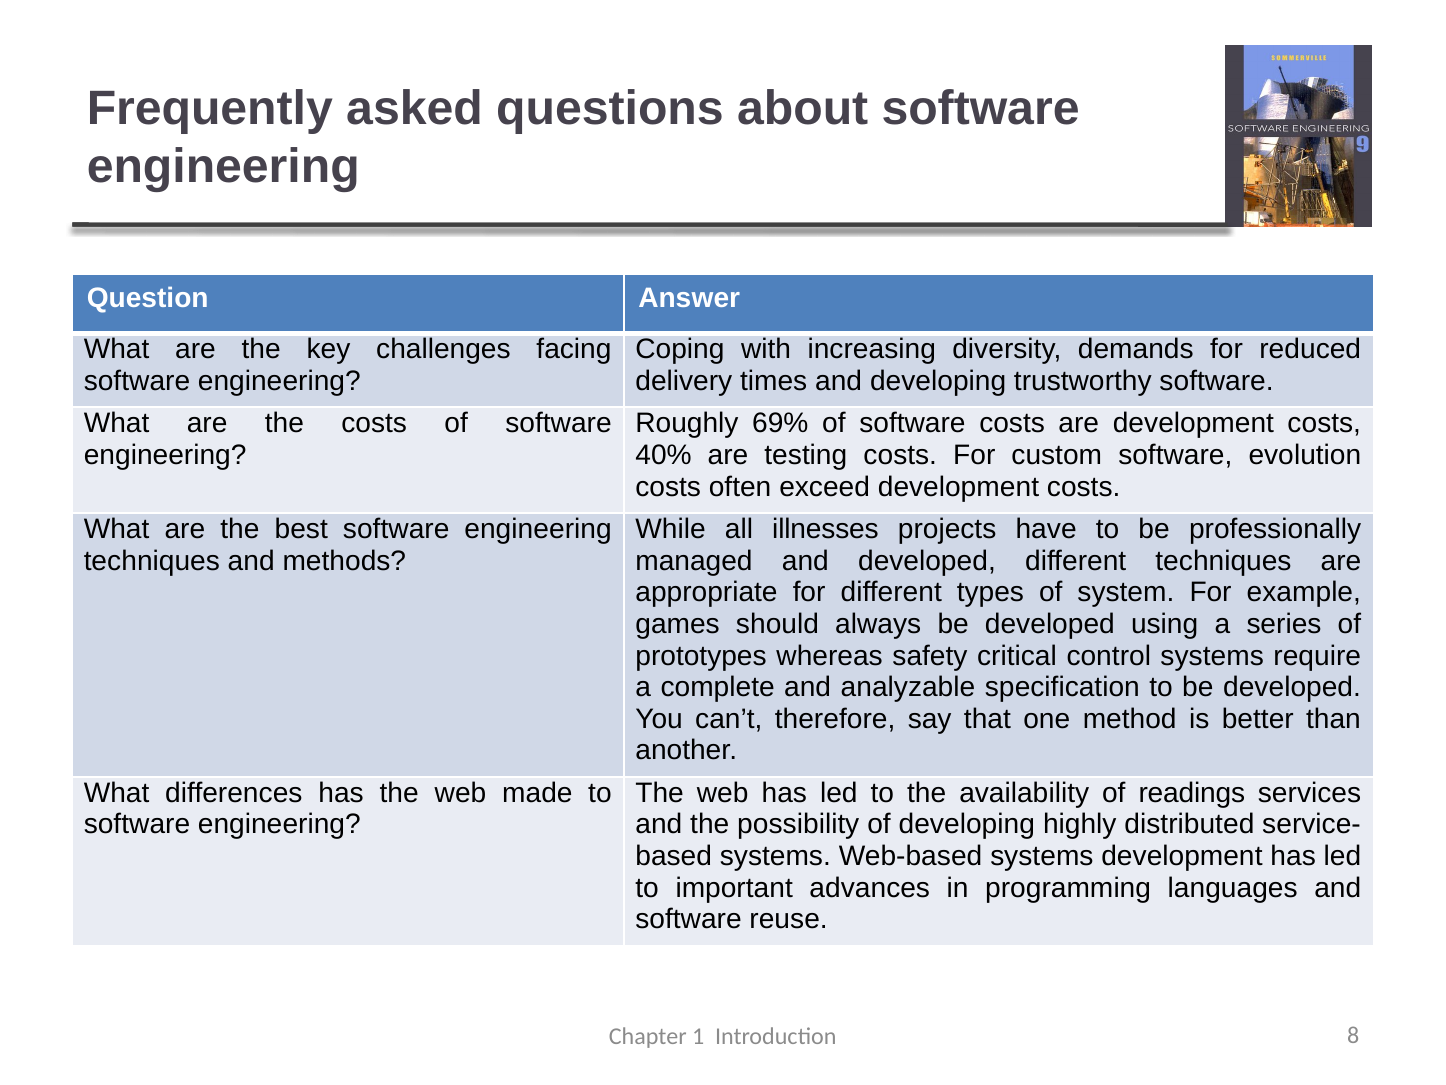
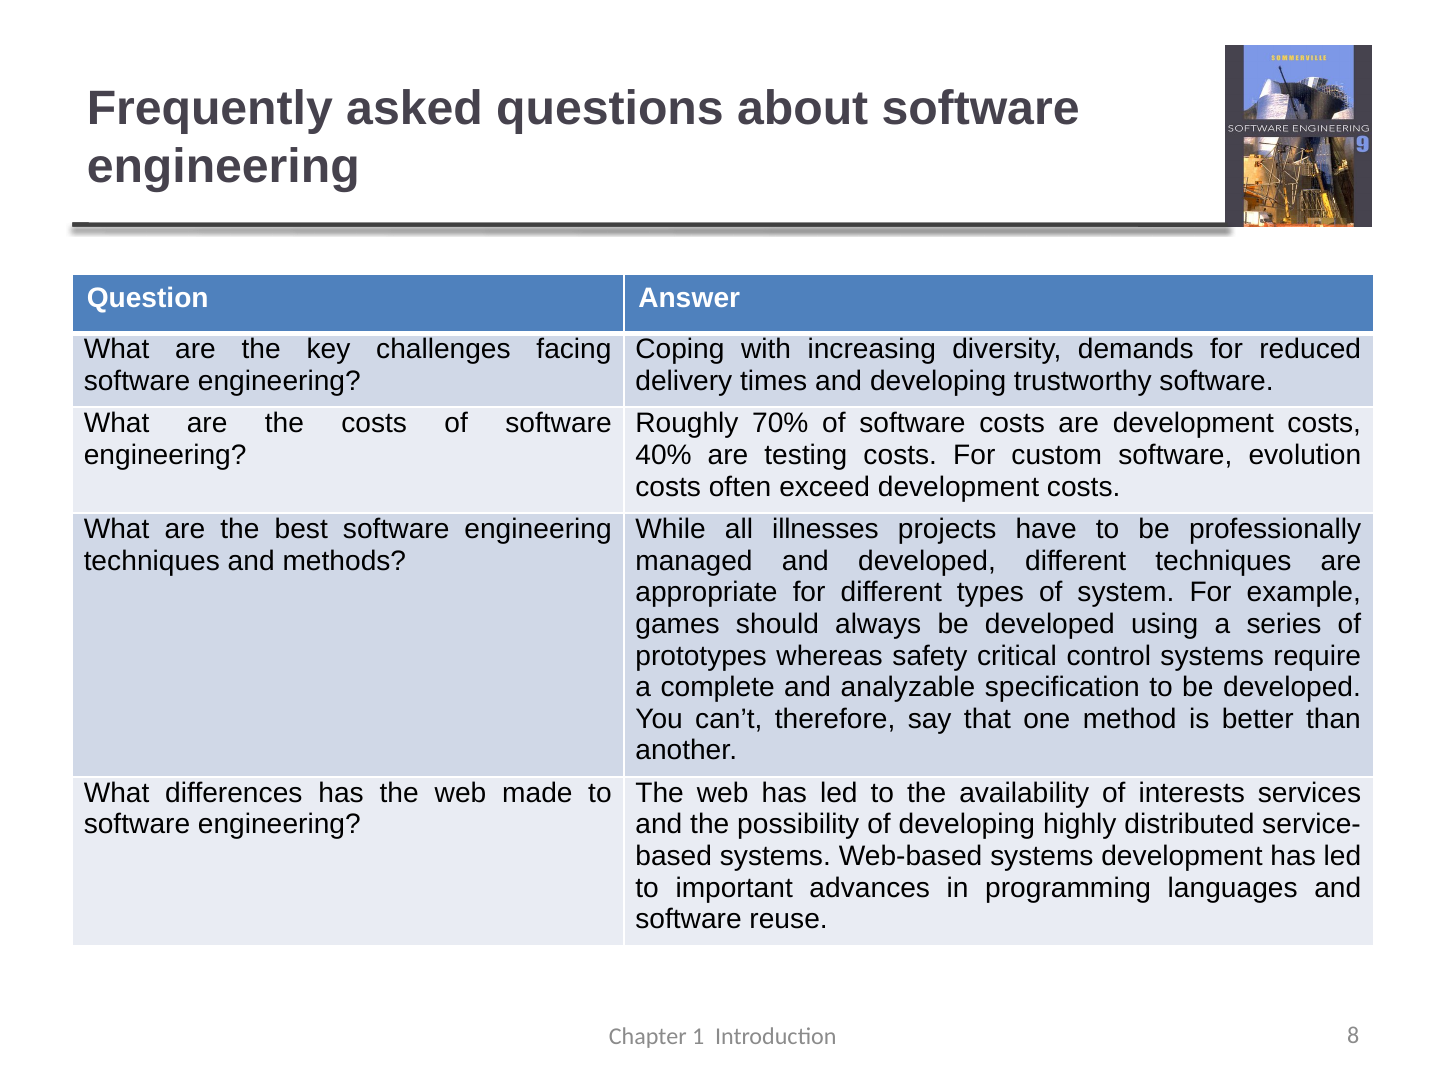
69%: 69% -> 70% (780, 423)
readings: readings -> interests (1192, 793)
